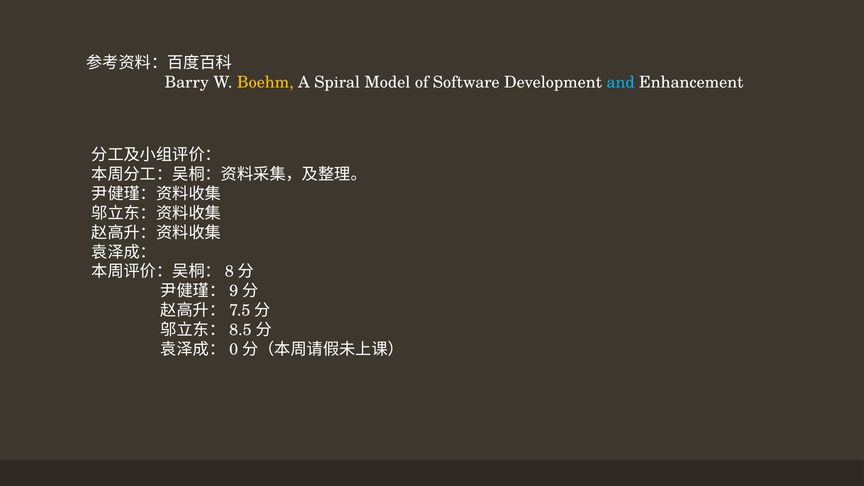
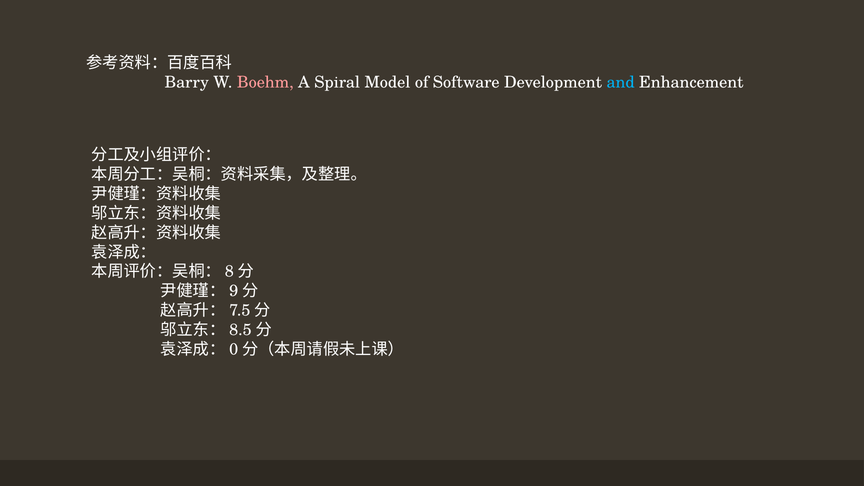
Boehm colour: yellow -> pink (265, 83)
